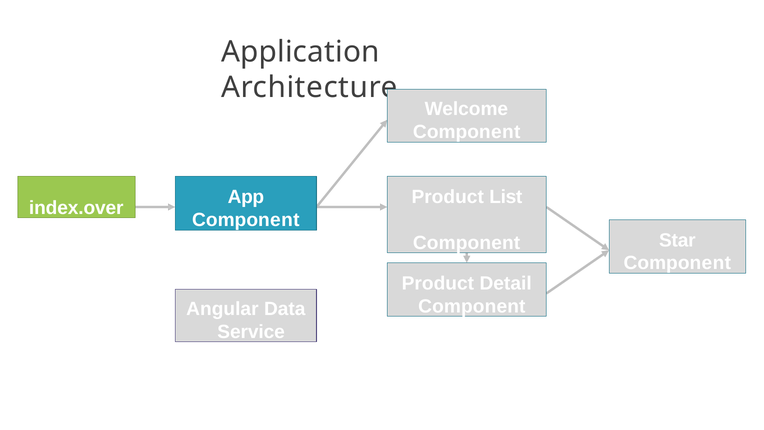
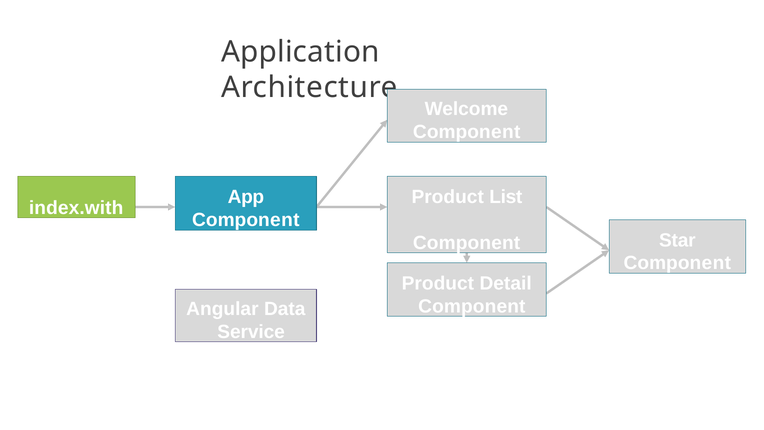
index.over: index.over -> index.with (76, 208)
